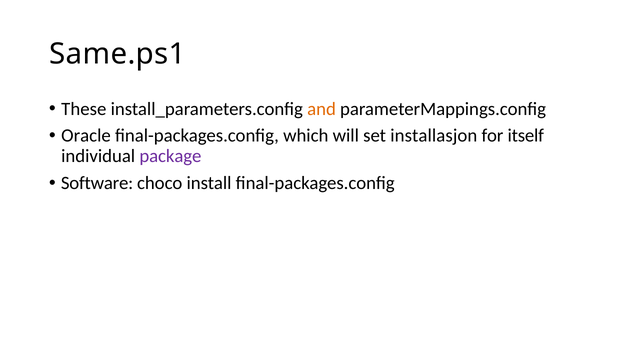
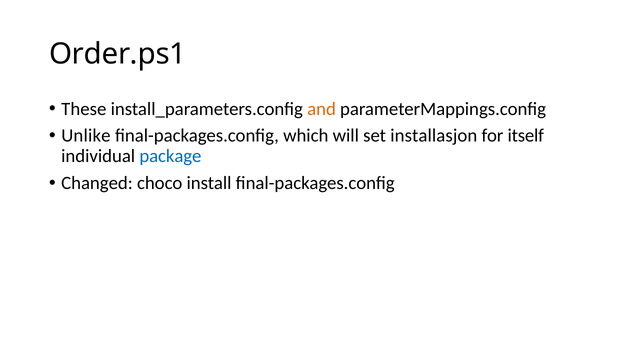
Same.ps1: Same.ps1 -> Order.ps1 (118, 54)
Oracle: Oracle -> Unlike (86, 136)
package colour: purple -> blue (170, 156)
Software: Software -> Changed (97, 183)
